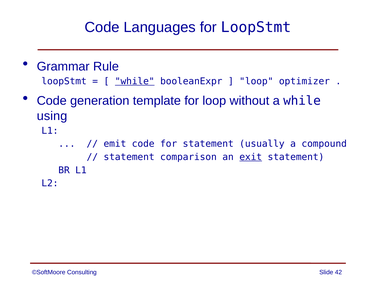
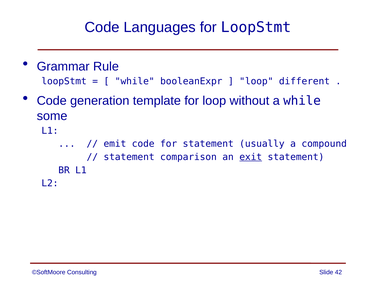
while underline: present -> none (135, 81)
optimizer: optimizer -> different (304, 81)
using: using -> some (52, 116)
